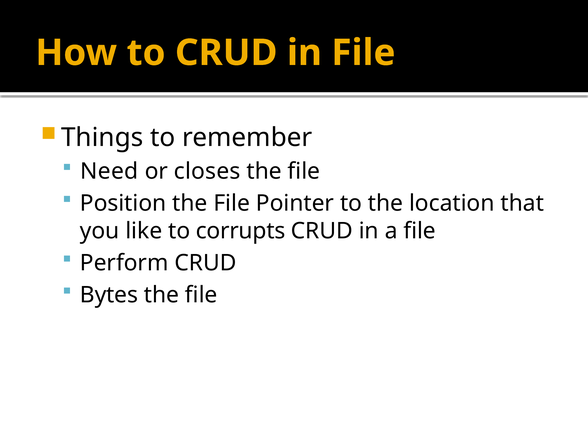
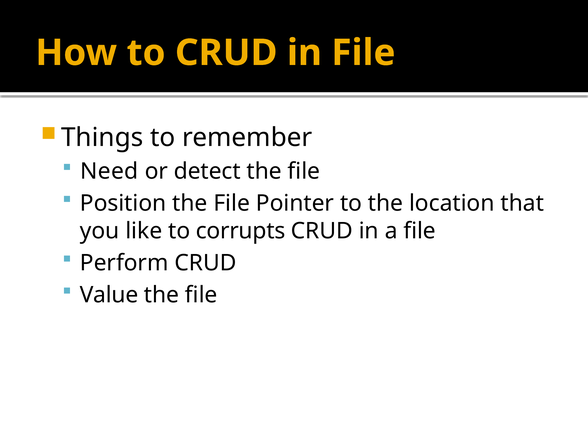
closes: closes -> detect (207, 171)
Bytes: Bytes -> Value (109, 295)
